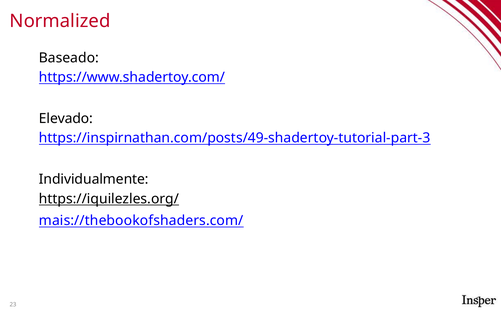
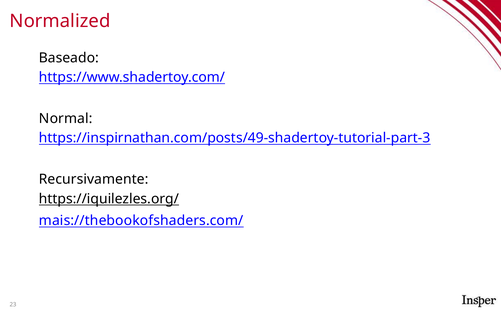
Elevado: Elevado -> Normal (66, 119)
Individualmente: Individualmente -> Recursivamente (94, 179)
